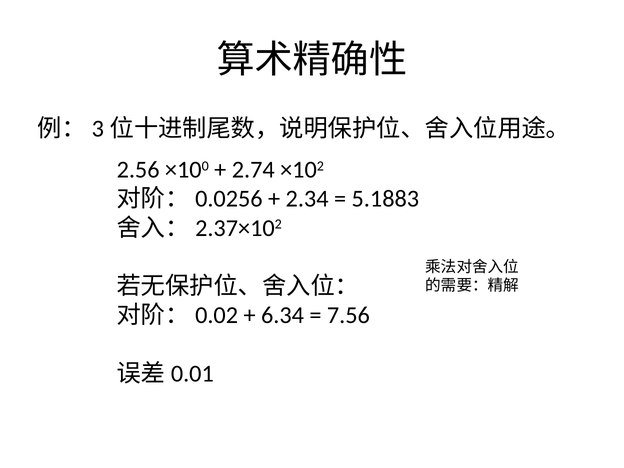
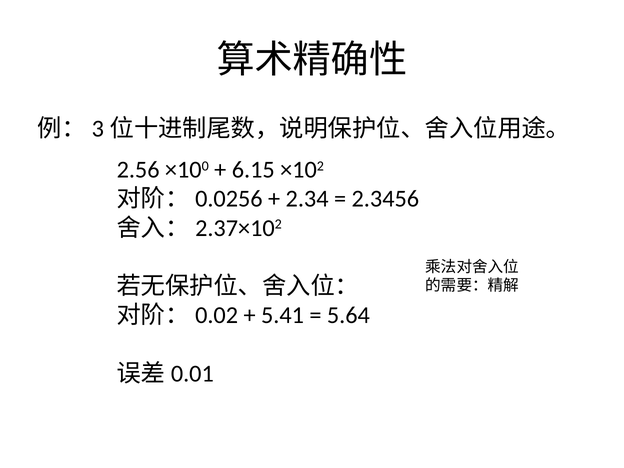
2.74: 2.74 -> 6.15 (253, 170)
5.1883: 5.1883 -> 2.3456 (385, 199)
6.34: 6.34 -> 5.41 (283, 315)
7.56: 7.56 -> 5.64 (348, 315)
